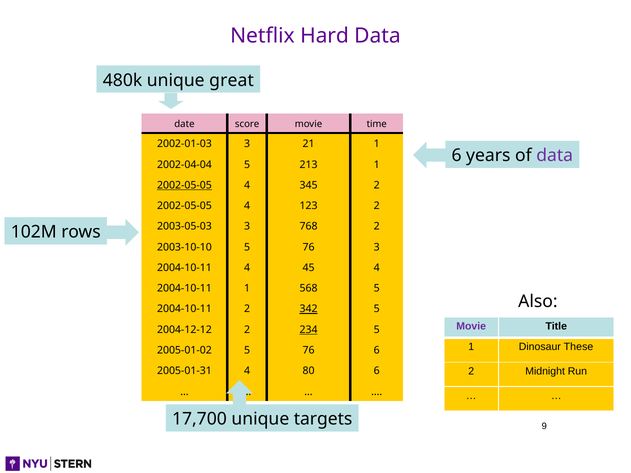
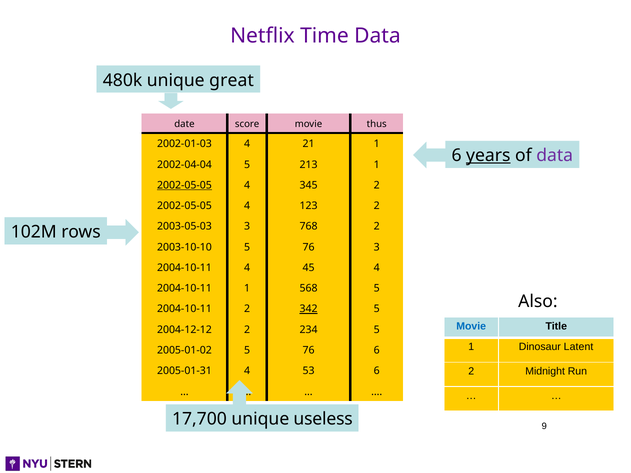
Hard: Hard -> Time (324, 36)
time: time -> thus (377, 124)
2002-01-03 3: 3 -> 4 (247, 144)
years underline: none -> present (488, 156)
Movie colour: purple -> blue (471, 326)
234 underline: present -> none (309, 330)
These: These -> Latent (579, 347)
80: 80 -> 53 (309, 371)
targets: targets -> useless (323, 419)
